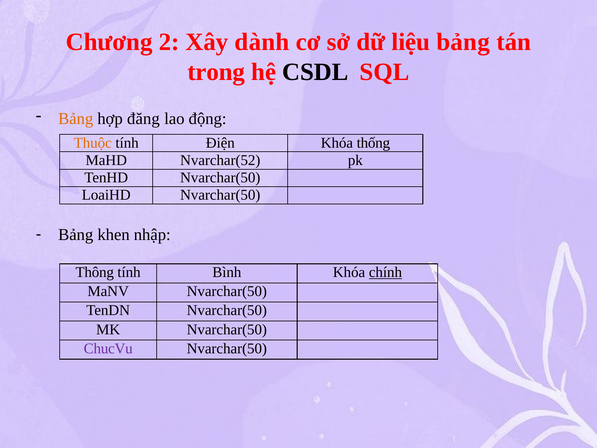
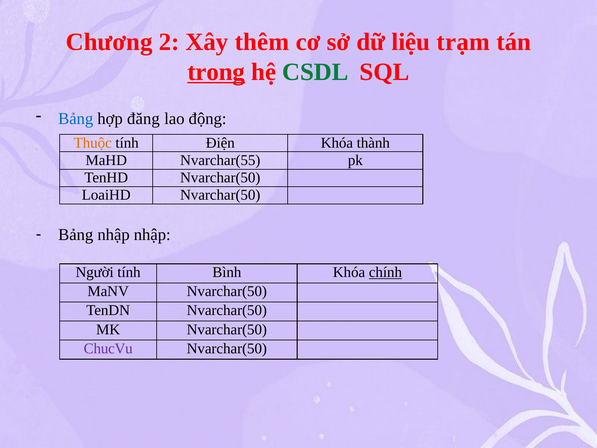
dành: dành -> thêm (262, 42)
liệu bảng: bảng -> trạm (463, 42)
trong underline: none -> present (216, 72)
CSDL colour: black -> green (315, 72)
Bảng colour: orange -> blue (76, 119)
thống: thống -> thành (373, 143)
Nvarchar(52: Nvarchar(52 -> Nvarchar(55 (220, 160)
Bảng khen: khen -> nhập (114, 235)
Thông: Thông -> Người (95, 272)
